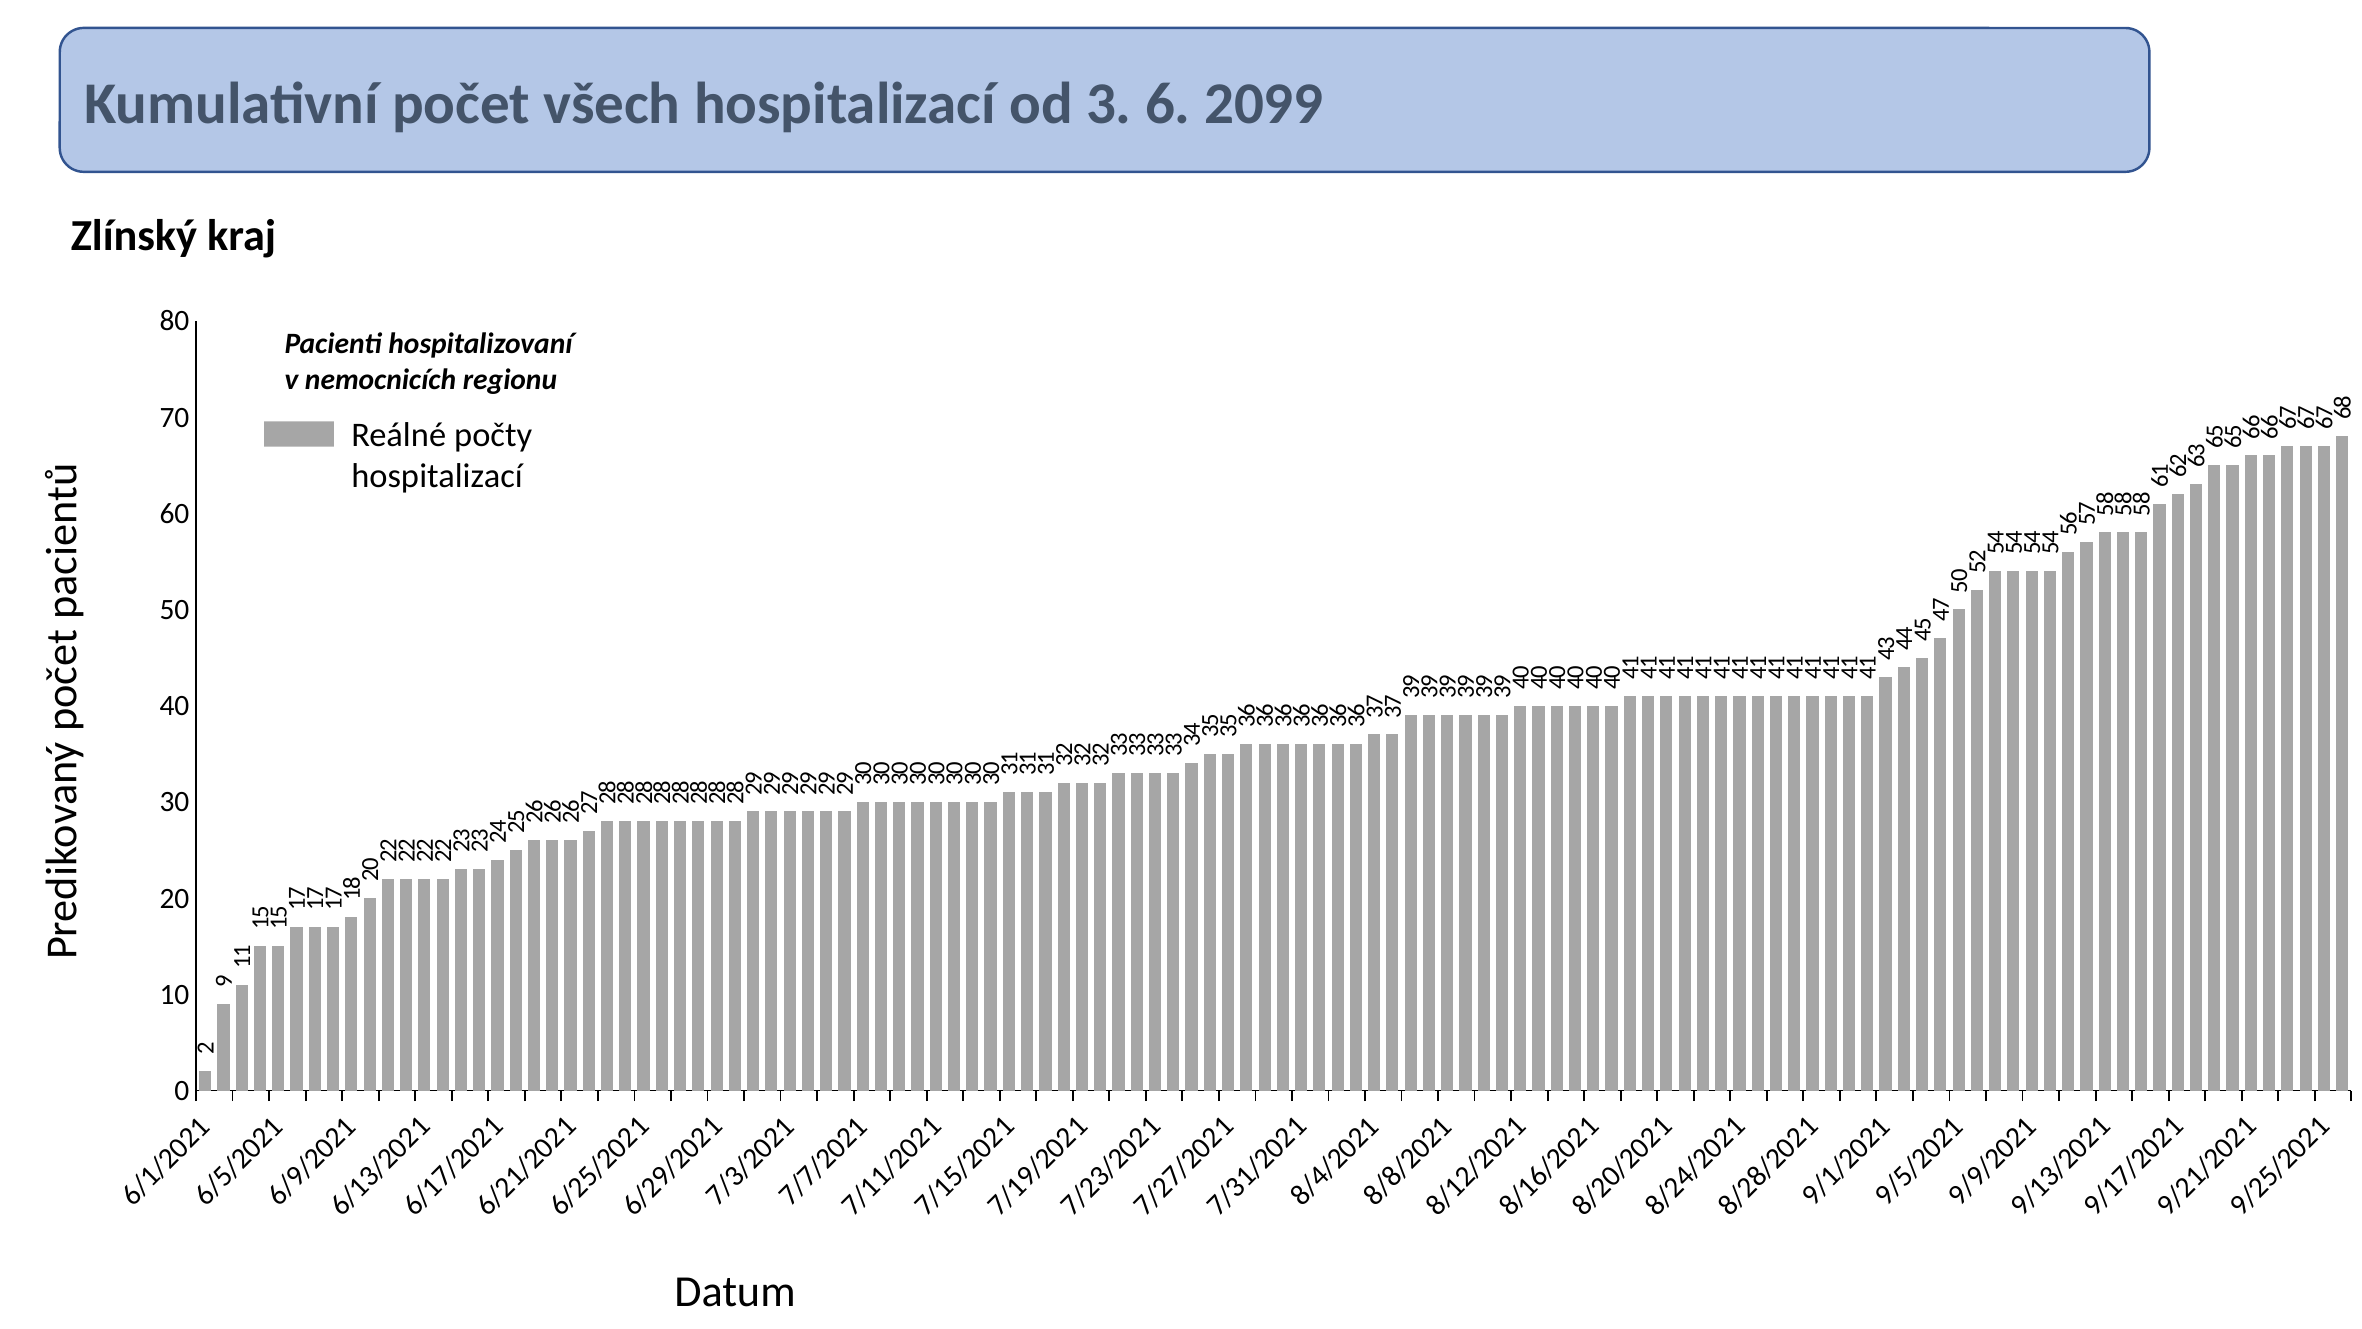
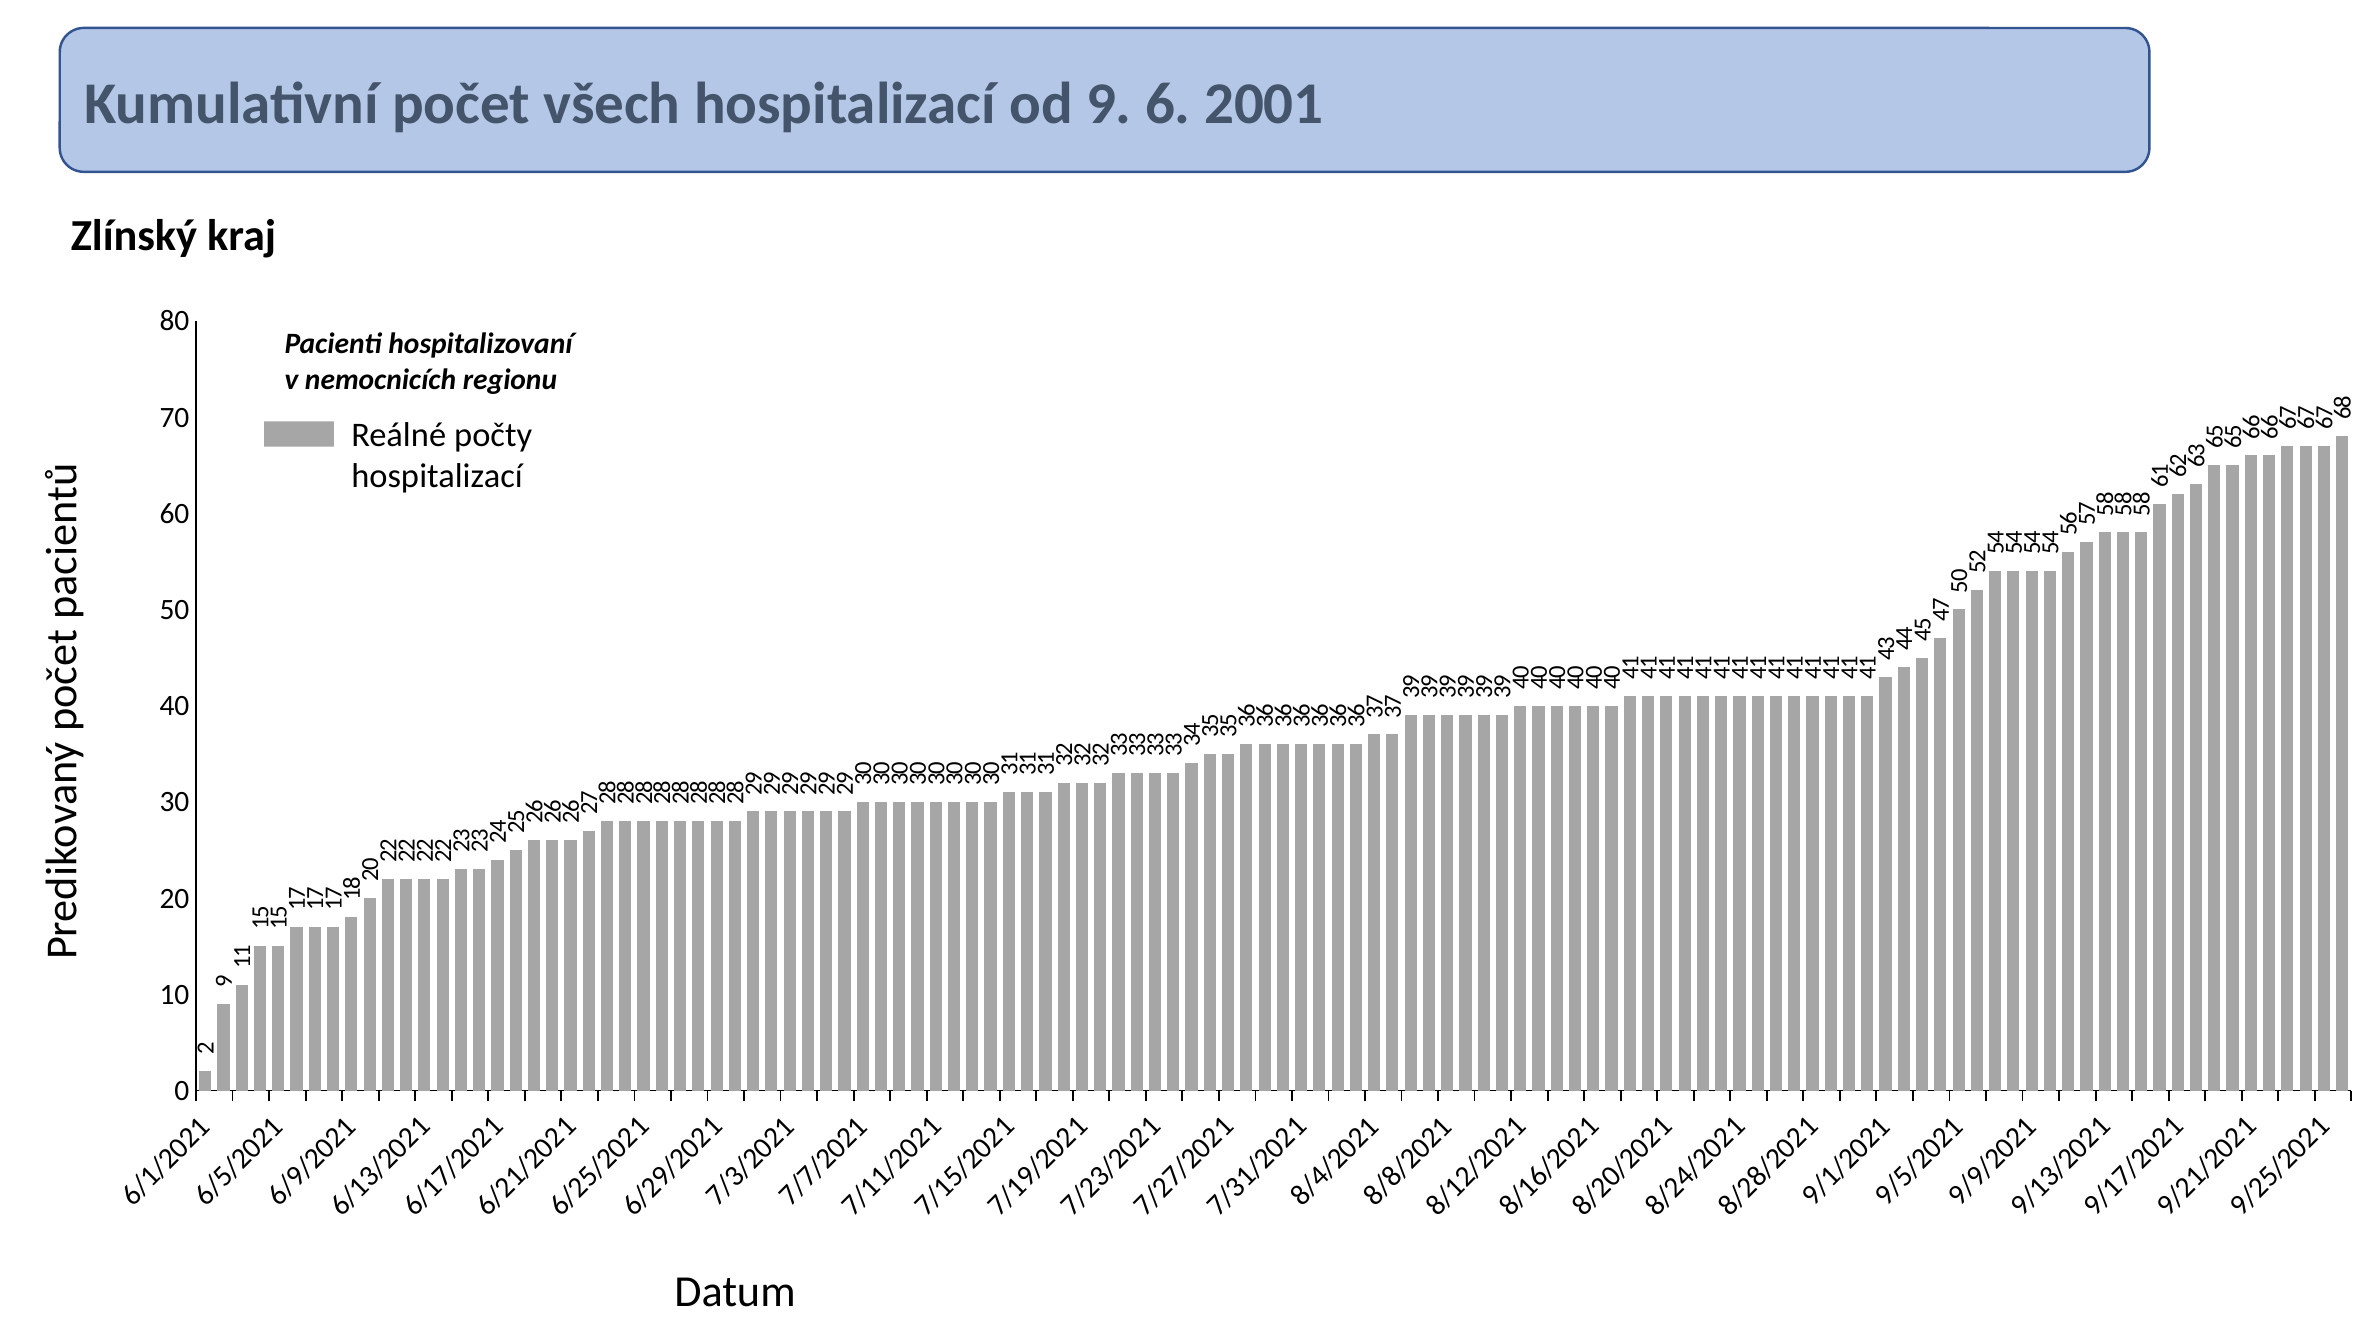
od 3: 3 -> 9 (1109, 104)
2099: 2099 -> 2001 (1264, 104)
